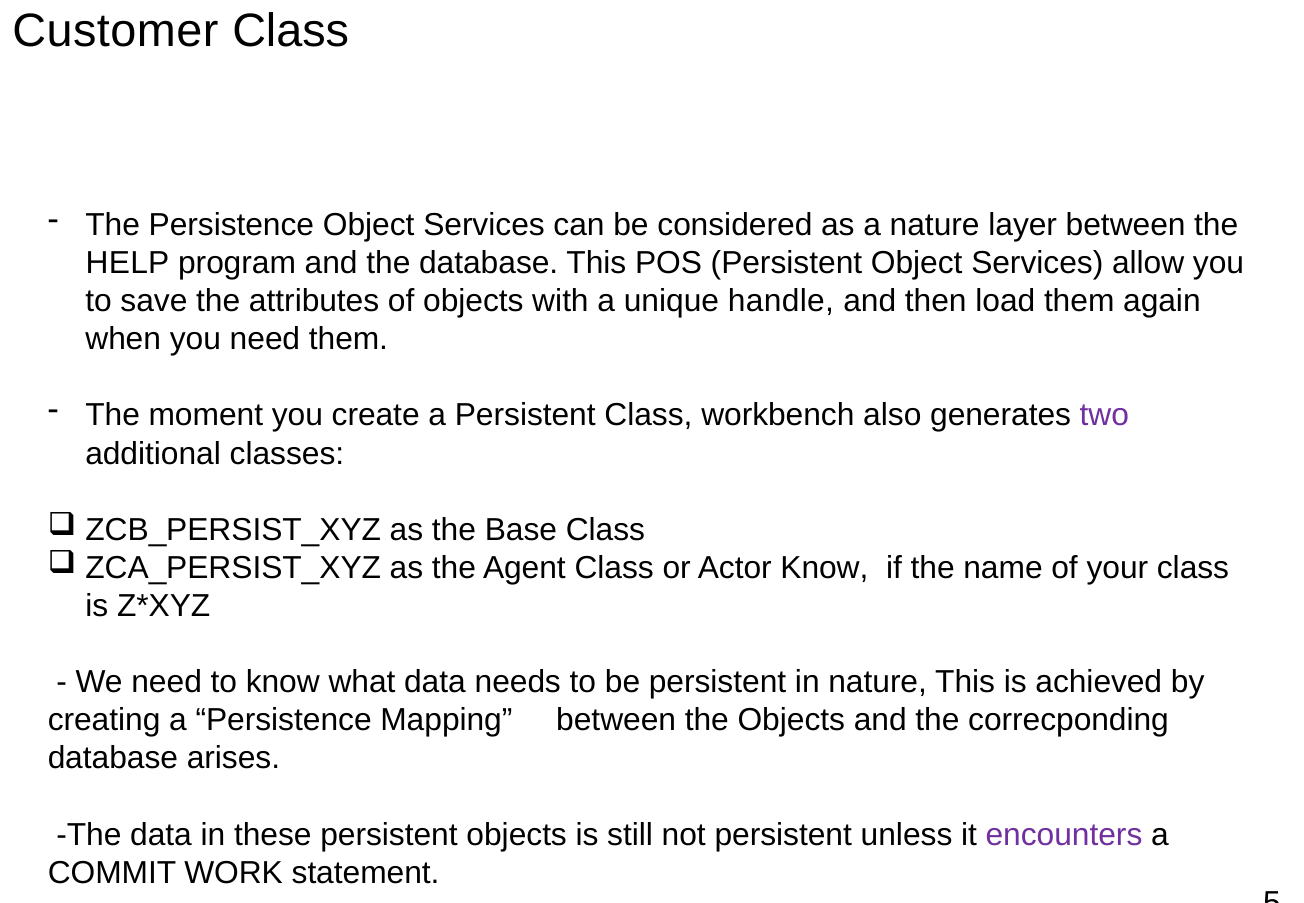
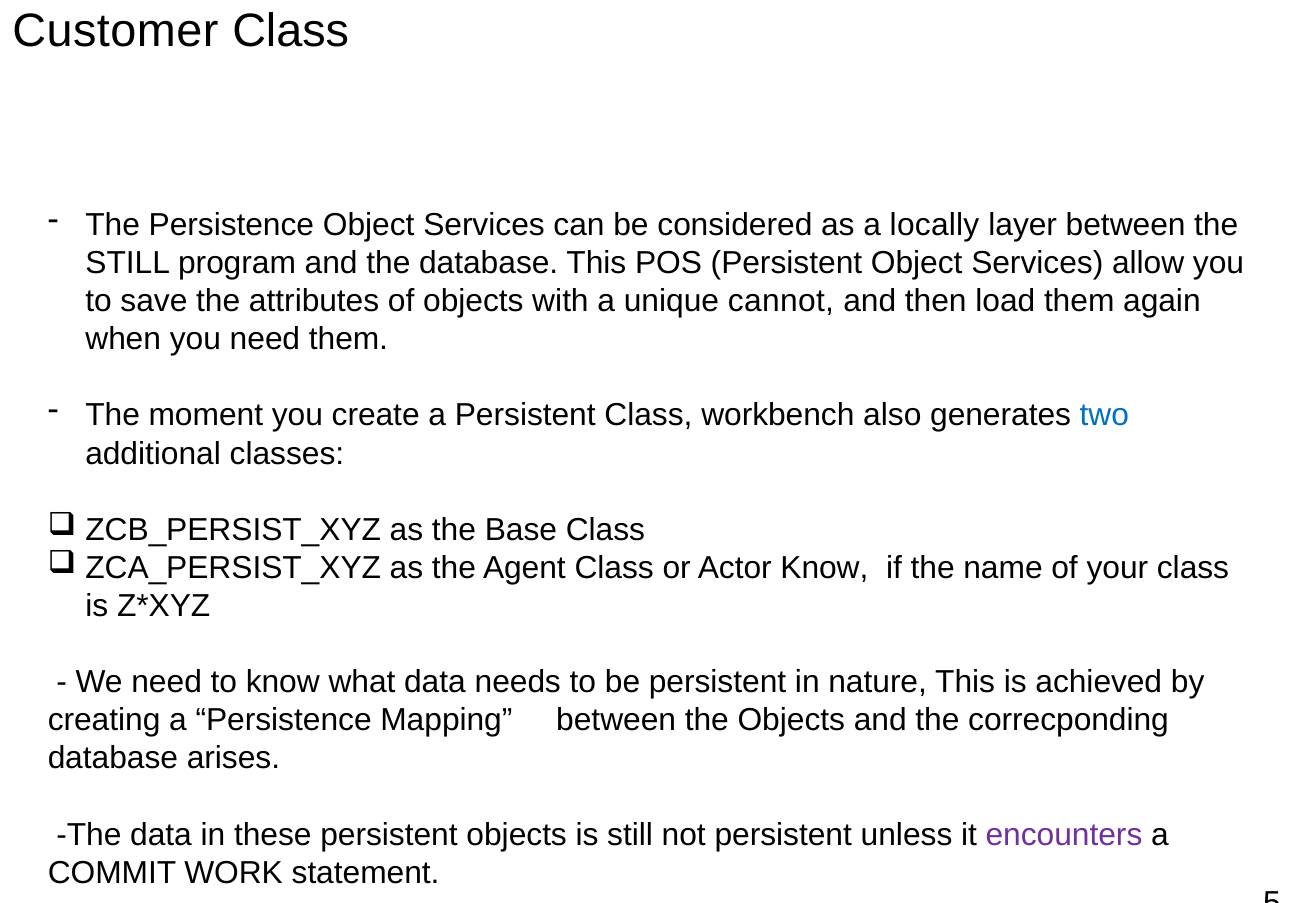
a nature: nature -> locally (935, 225)
HELP: HELP -> STILL (128, 263)
handle: handle -> cannot (781, 301)
two colour: purple -> blue (1104, 415)
